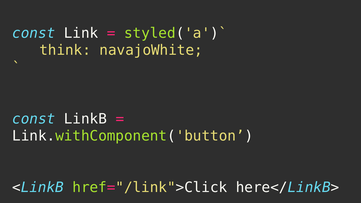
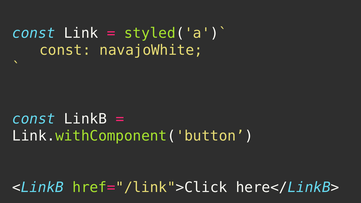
think: think -> const (65, 50)
